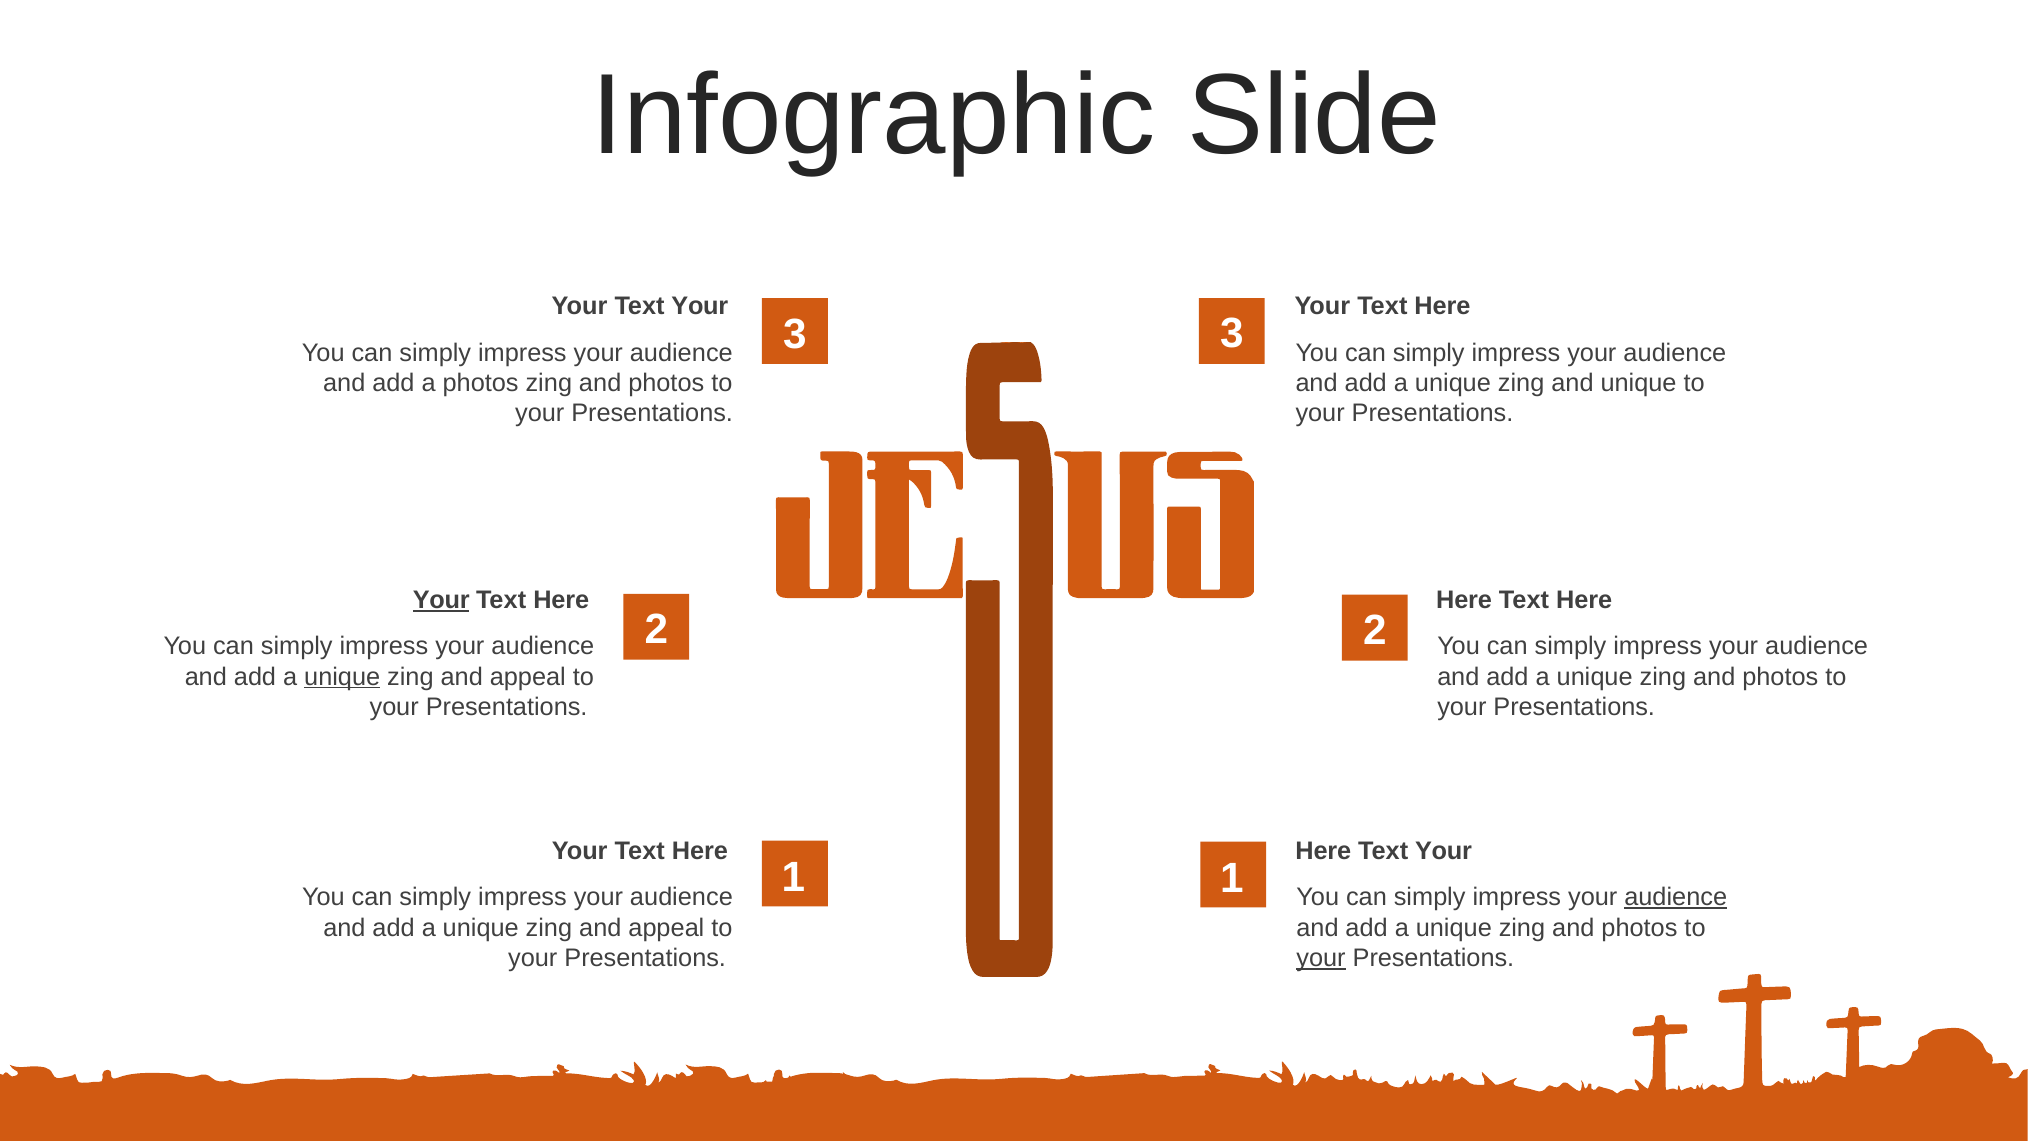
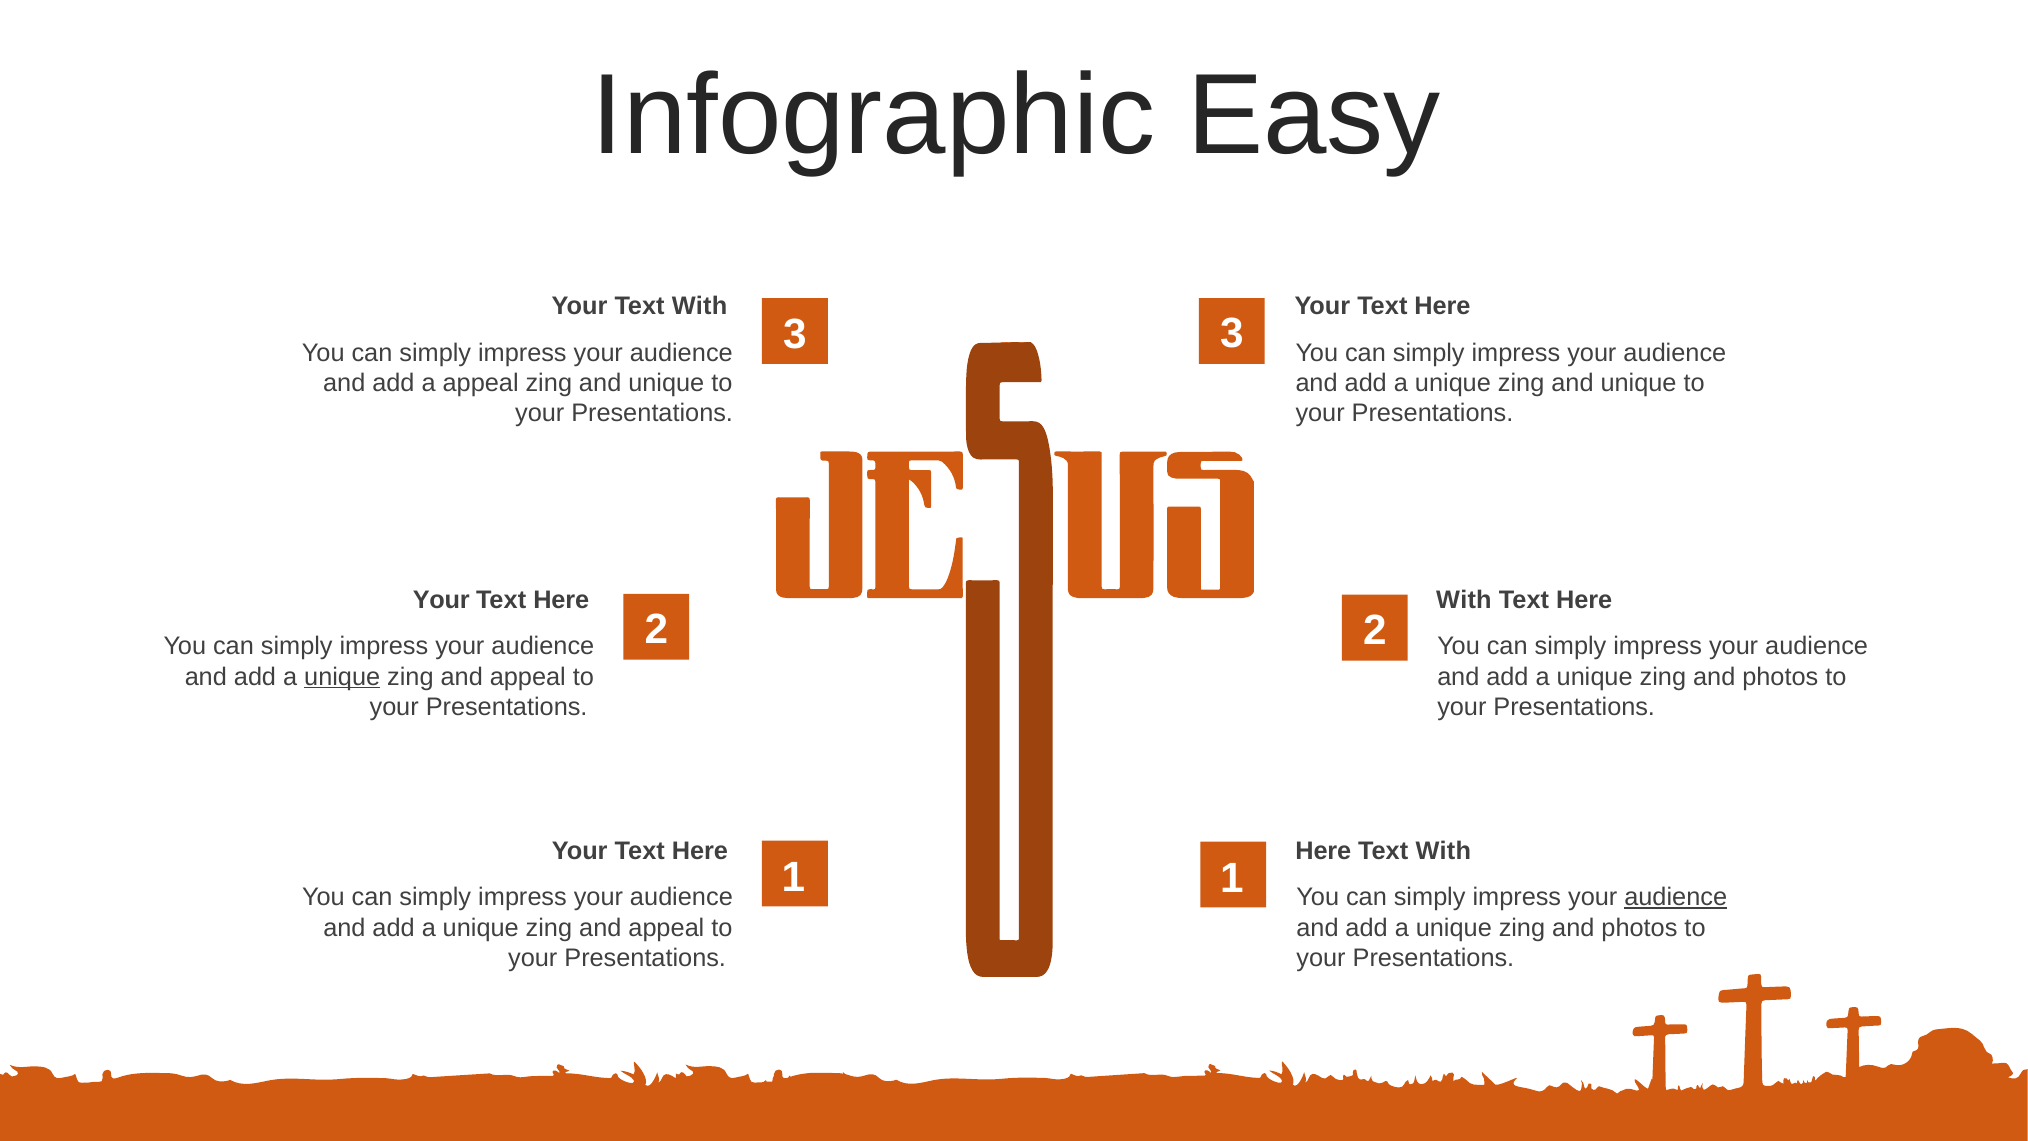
Slide: Slide -> Easy (1314, 116)
Your Text Your: Your -> With (700, 307)
a photos: photos -> appeal (481, 383)
photos: photos -> unique (666, 383)
Your underline: present -> none (441, 600)
Here: Here -> With (1464, 600)
Your: Your -> With (1443, 851)
your underline: present -> none (1321, 958)
